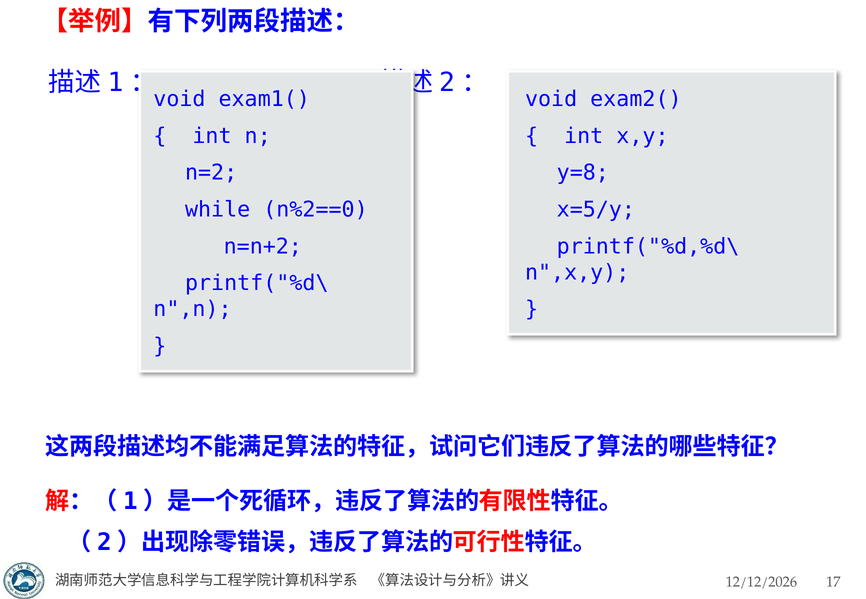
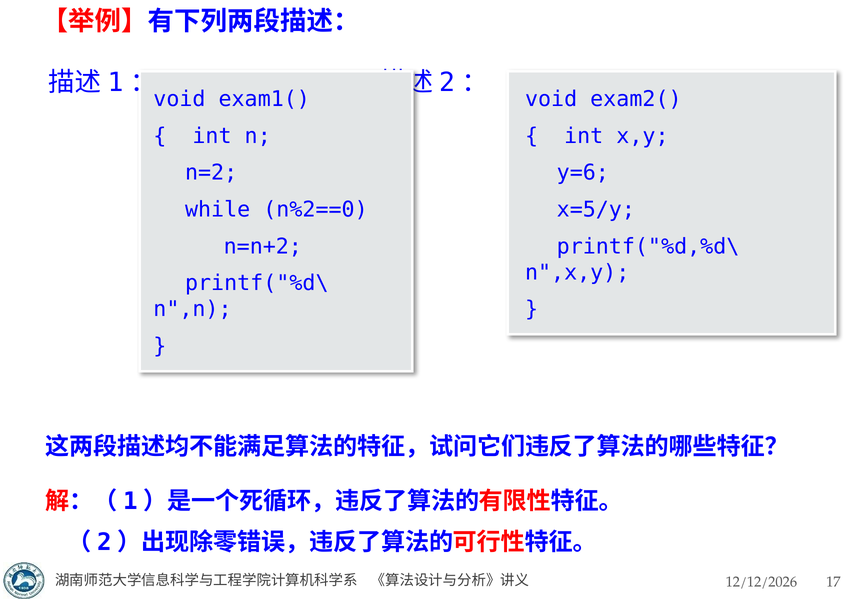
y=8: y=8 -> y=6 (583, 173)
